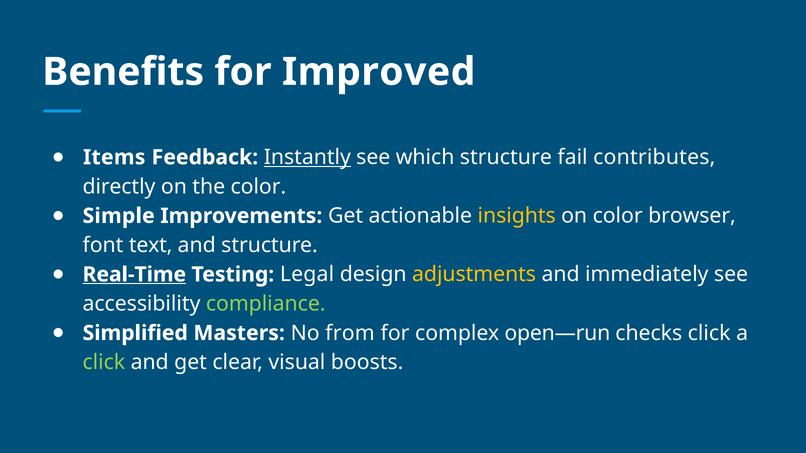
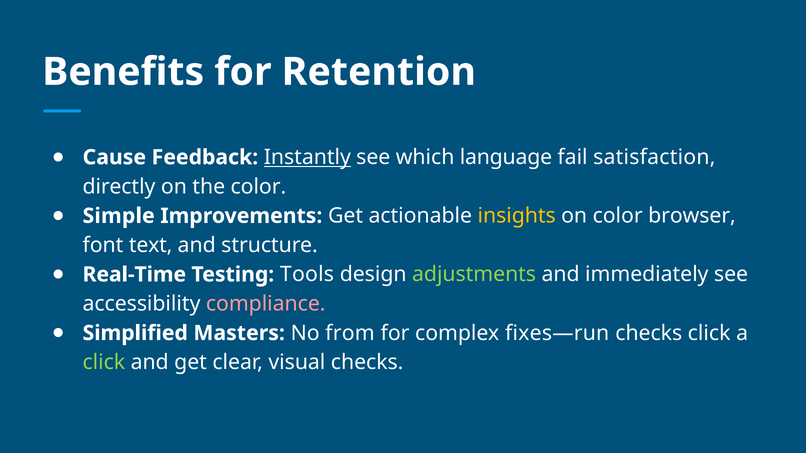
Improved: Improved -> Retention (379, 72)
Items: Items -> Cause (114, 157)
which structure: structure -> language (506, 157)
contributes: contributes -> satisfaction (654, 157)
Real-Time underline: present -> none (134, 275)
Legal: Legal -> Tools (307, 275)
adjustments colour: yellow -> light green (474, 275)
compliance colour: light green -> pink (266, 304)
open—run: open—run -> fixes—run (557, 333)
visual boosts: boosts -> checks (367, 363)
